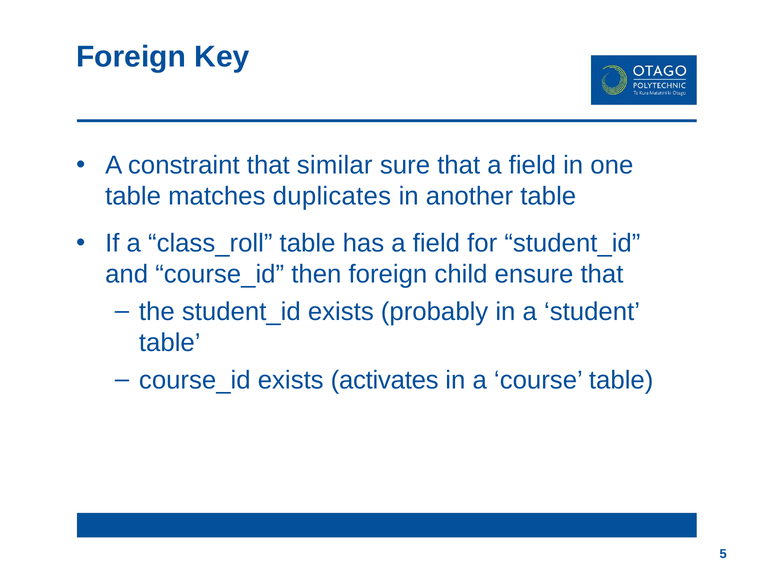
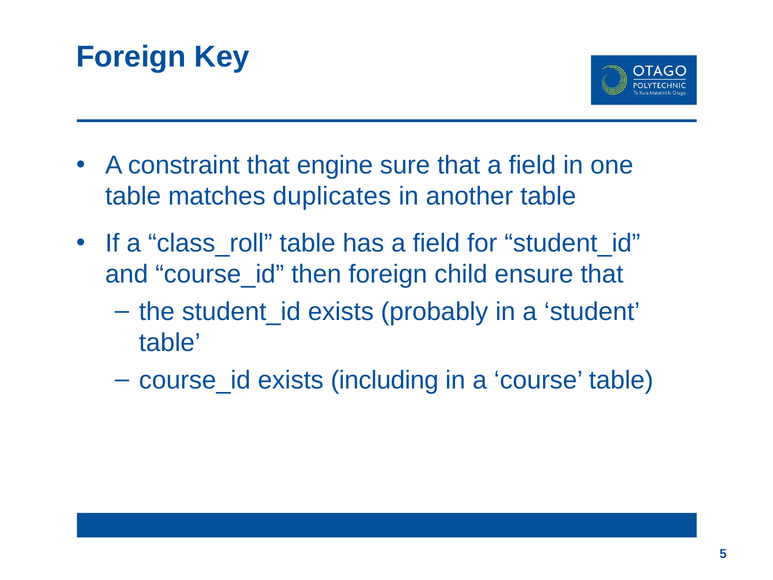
similar: similar -> engine (335, 165)
activates: activates -> including (385, 380)
